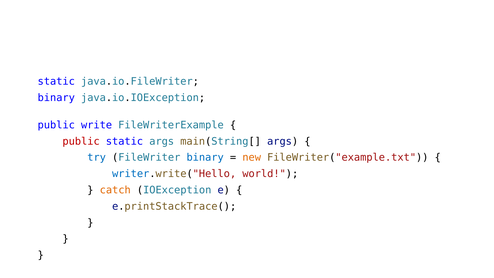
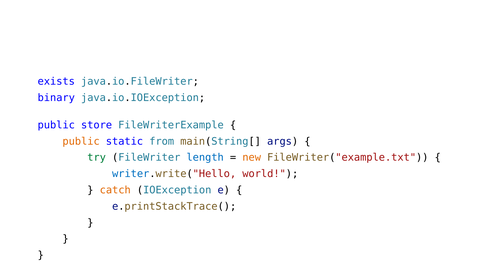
static: static -> exists (56, 81)
write: write -> store (97, 125)
public colour: red -> orange (81, 141)
static args: args -> from (162, 141)
try colour: blue -> green (97, 157)
FileWriter binary: binary -> length (205, 157)
